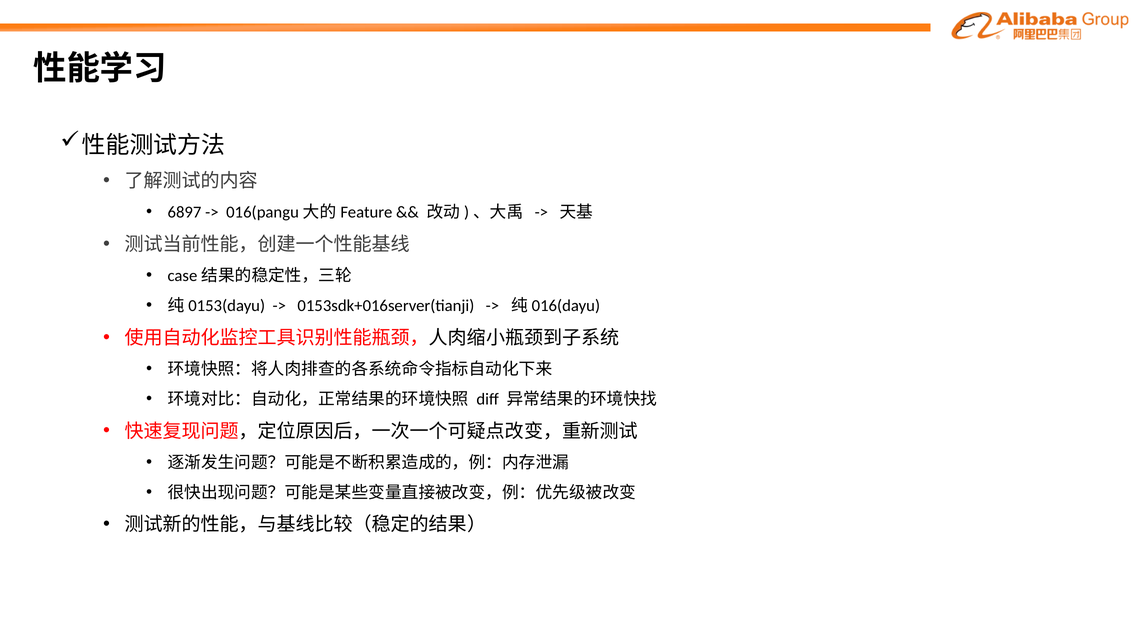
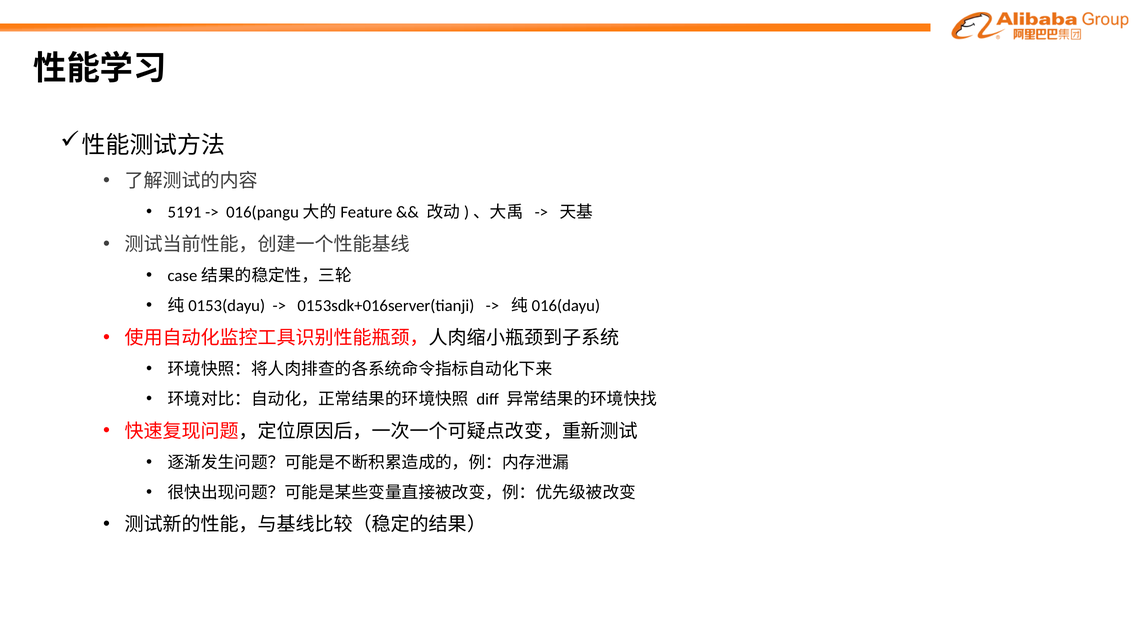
6897: 6897 -> 5191 (184, 212)
